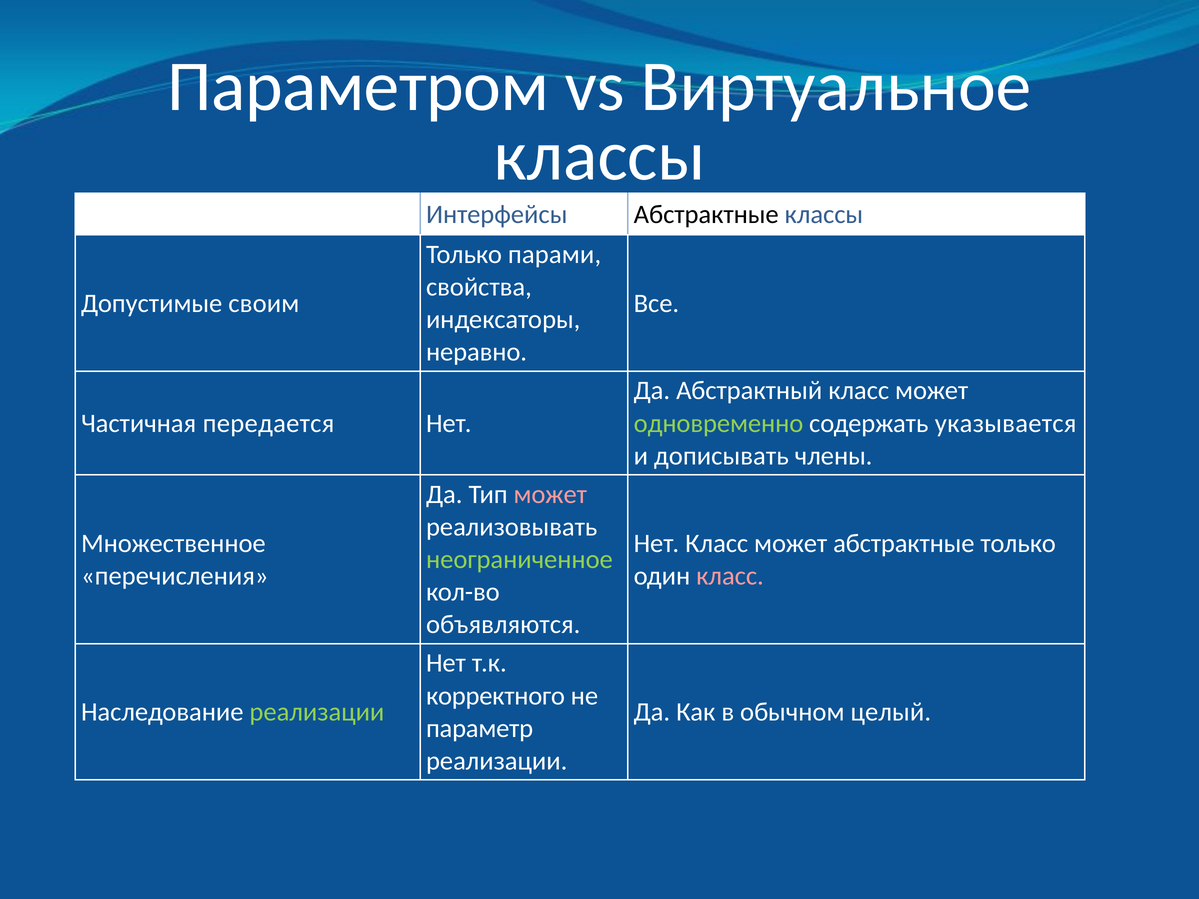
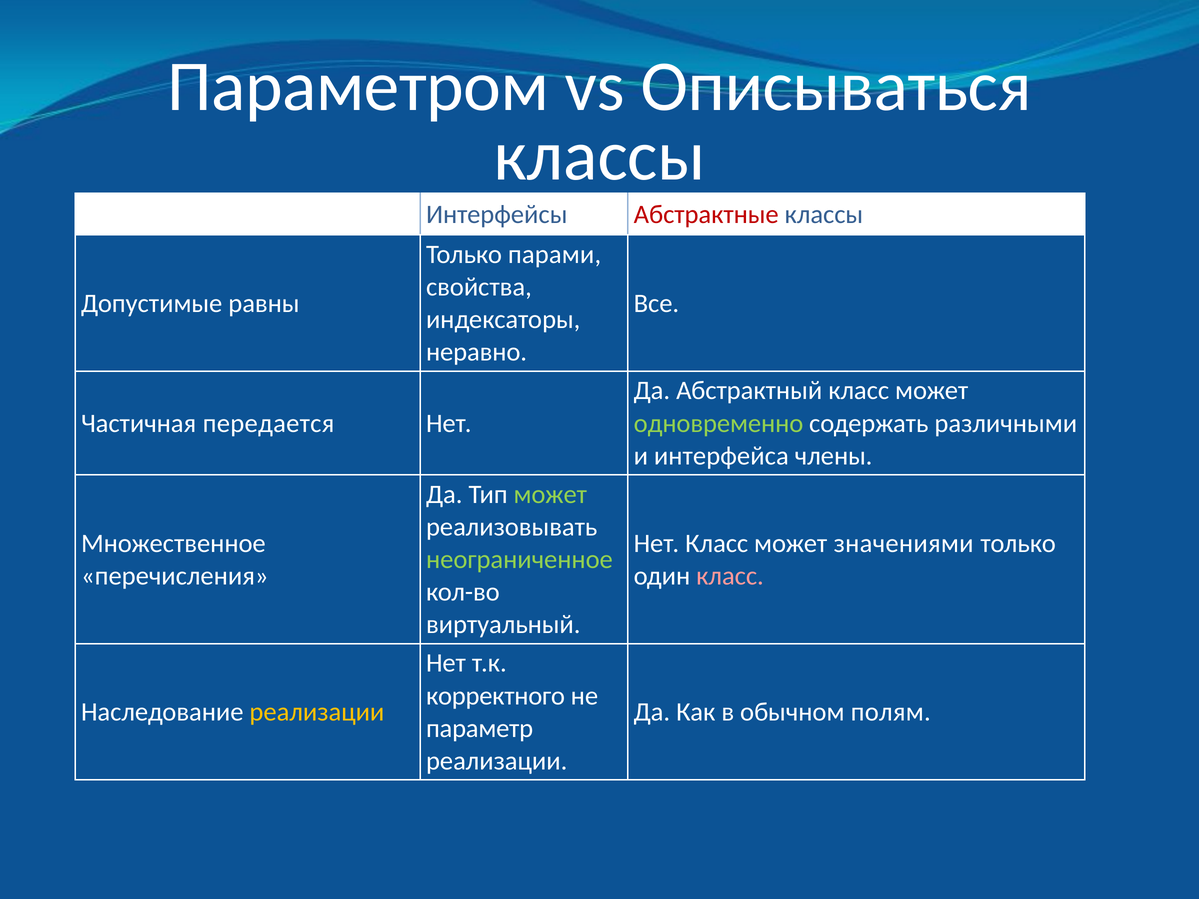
Виртуальное: Виртуальное -> Описываться (836, 86)
Абстрактные colour: black -> red (706, 214)
своим: своим -> равны (264, 303)
указывается: указывается -> различными (1006, 423)
дописывать: дописывать -> интерфейса (721, 456)
может colour: pink -> light green (550, 495)
может абстрактные: абстрактные -> значениями (904, 543)
объявляются: объявляются -> виртуальный (503, 625)
реализации colour: light green -> yellow (317, 712)
целый: целый -> полям (891, 712)
